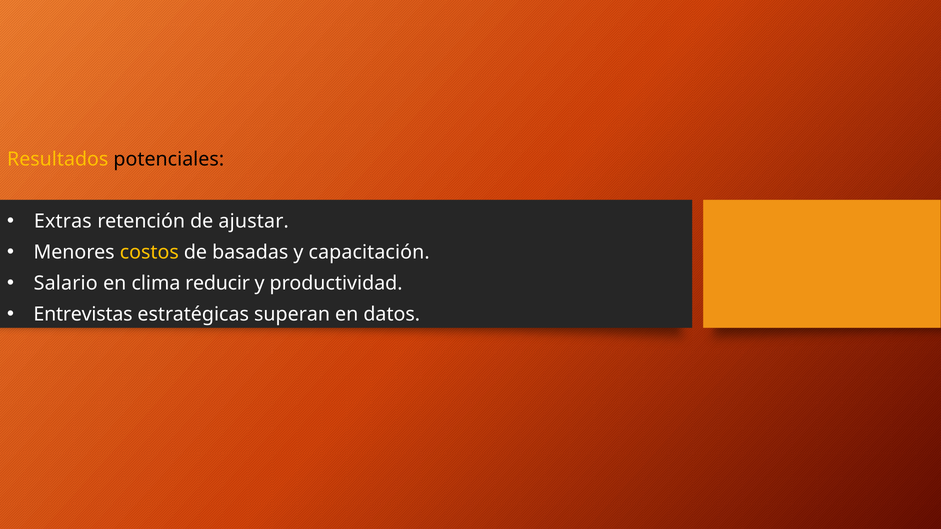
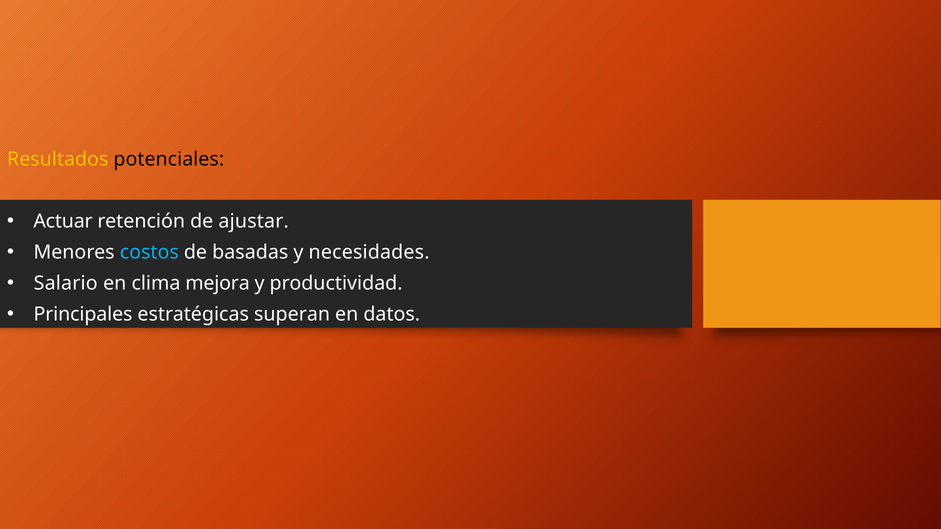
Extras: Extras -> Actuar (63, 221)
costos colour: yellow -> light blue (149, 252)
capacitación: capacitación -> necesidades (369, 252)
reducir: reducir -> mejora (218, 283)
Entrevistas: Entrevistas -> Principales (83, 314)
